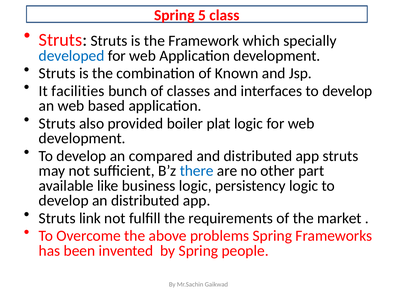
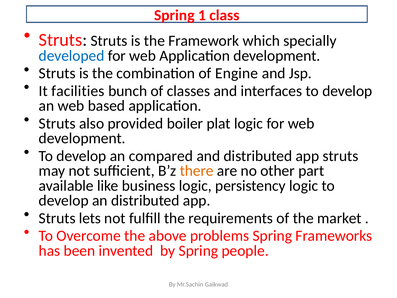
5: 5 -> 1 (202, 15)
Known: Known -> Engine (237, 73)
there colour: blue -> orange (197, 171)
link: link -> lets (90, 218)
